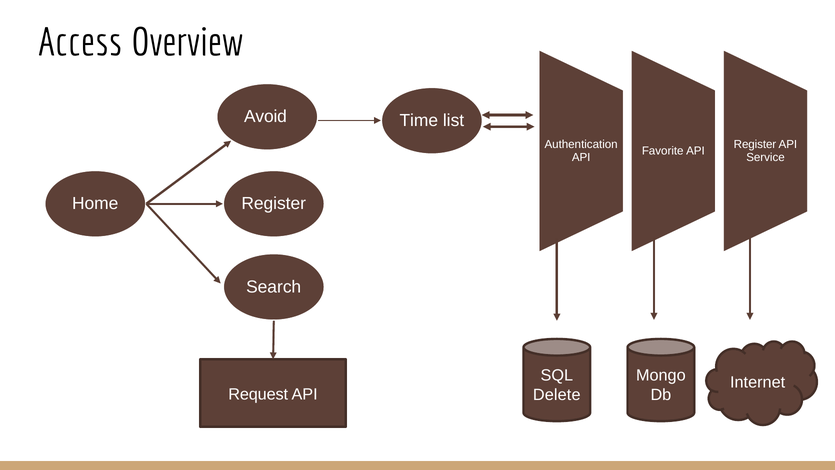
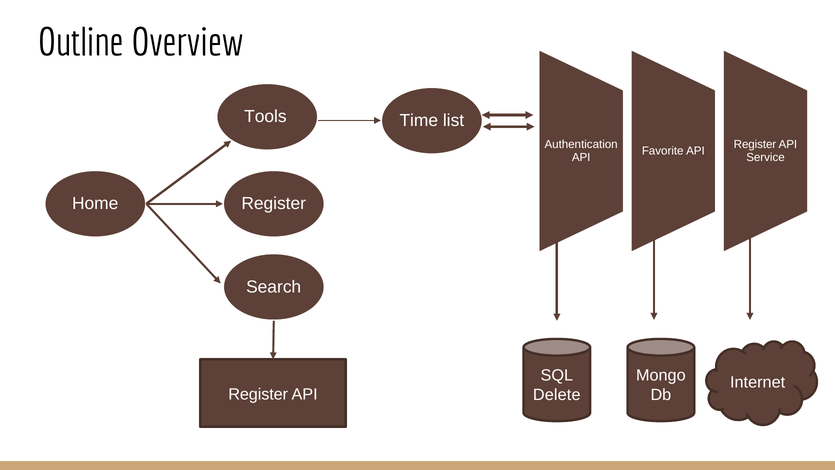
Access: Access -> Outline (81, 43)
Avoid: Avoid -> Tools (265, 116)
Request: Request -> Register (258, 394)
